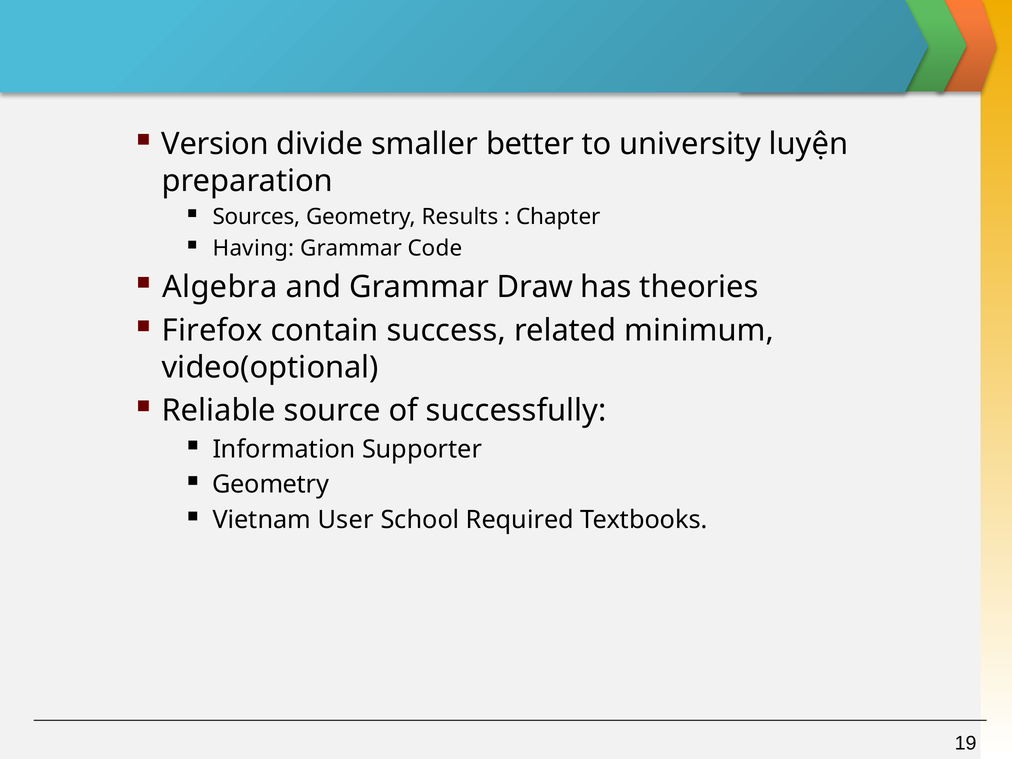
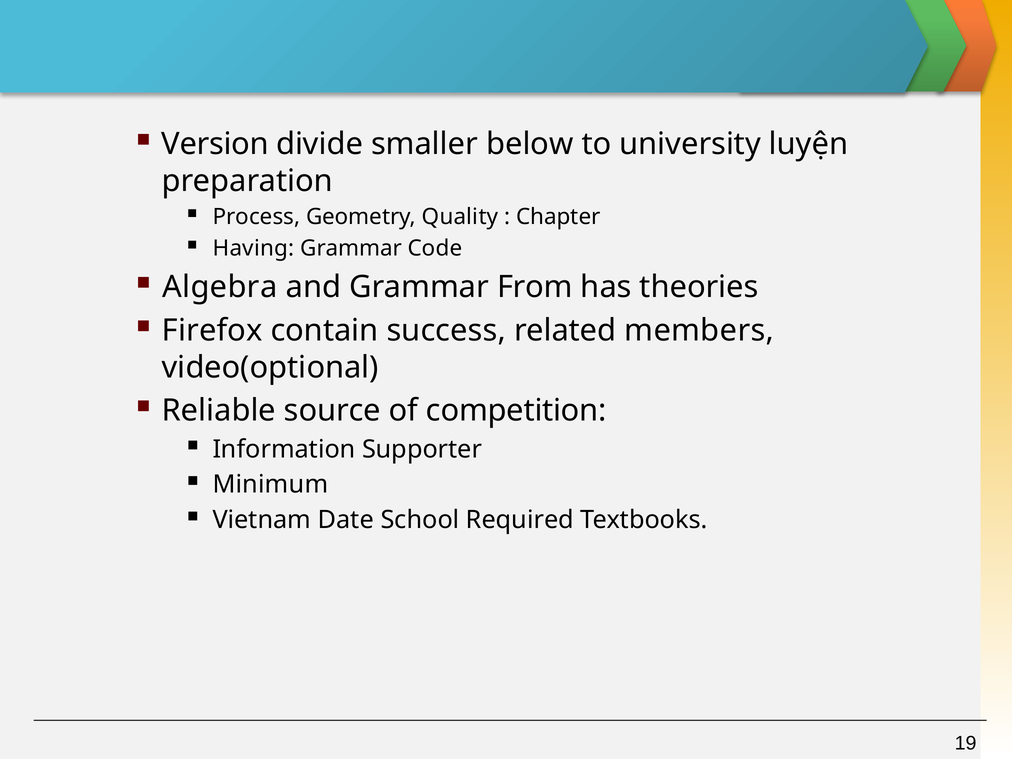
better: better -> below (530, 144)
Sources: Sources -> Process (256, 217)
Results: Results -> Quality (460, 217)
Draw: Draw -> From (535, 287)
minimum: minimum -> members (699, 330)
successfully: successfully -> competition (516, 411)
Geometry: Geometry -> Minimum (270, 485)
User: User -> Date (346, 520)
